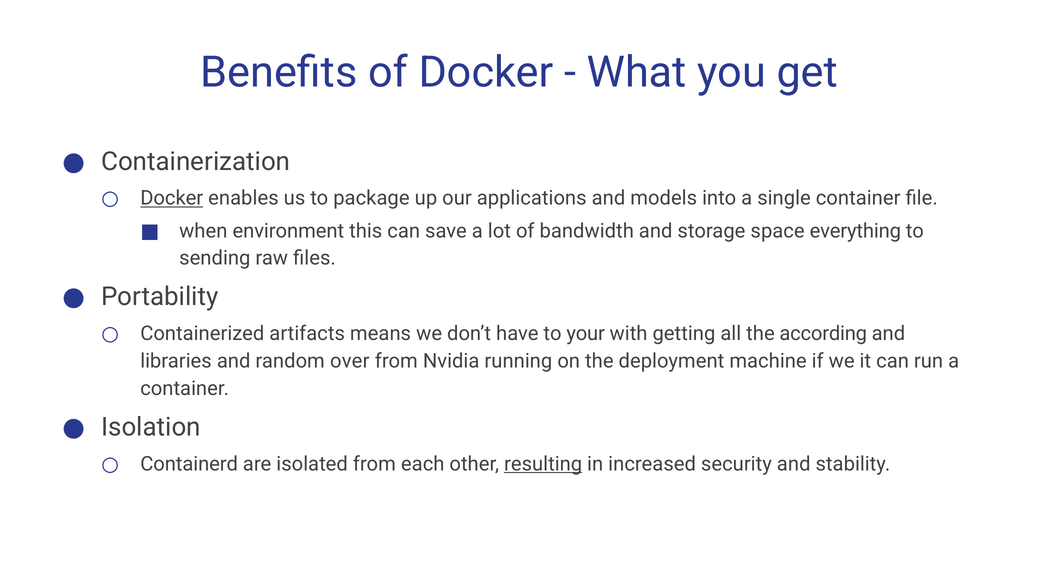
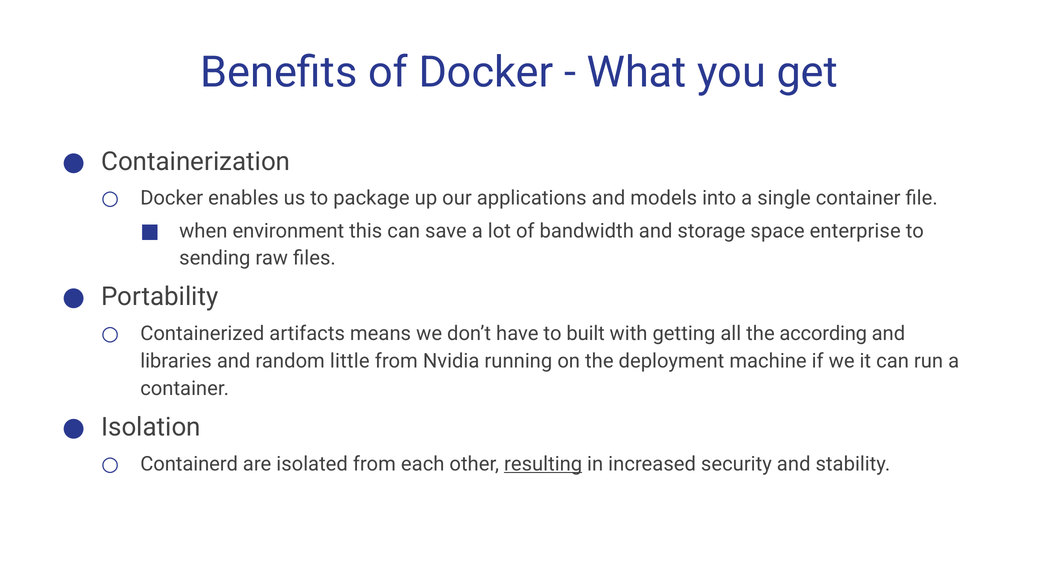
Docker underline: present -> none (172, 198)
everything: everything -> enterprise (855, 231)
your: your -> built (586, 334)
over: over -> little (350, 361)
